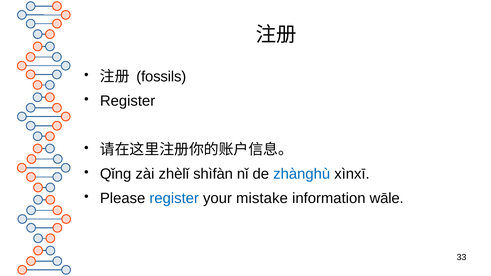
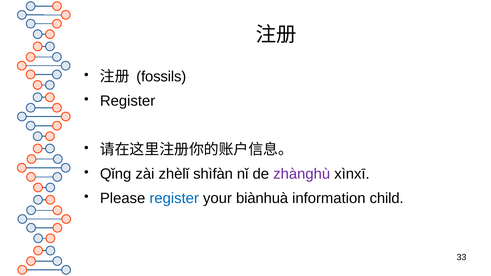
zhànghù colour: blue -> purple (302, 174)
mistake: mistake -> biànhuà (262, 198)
wāle: wāle -> child (387, 198)
